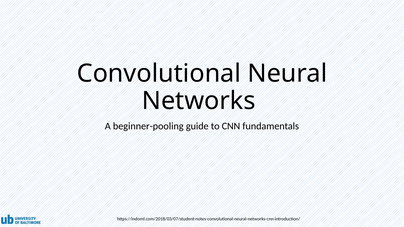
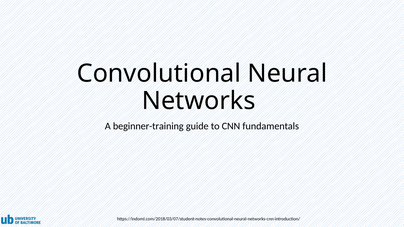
beginner-pooling: beginner-pooling -> beginner-training (148, 126)
